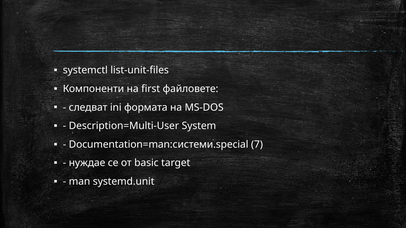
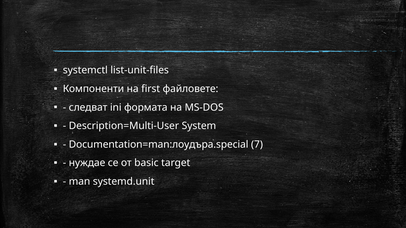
Documentation=man:системи.special: Documentation=man:системи.special -> Documentation=man:лоудъра.special (159, 145)
